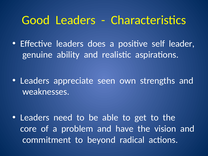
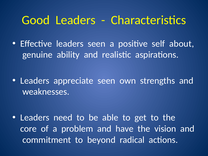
leaders does: does -> seen (97, 44)
leader: leader -> about (182, 44)
